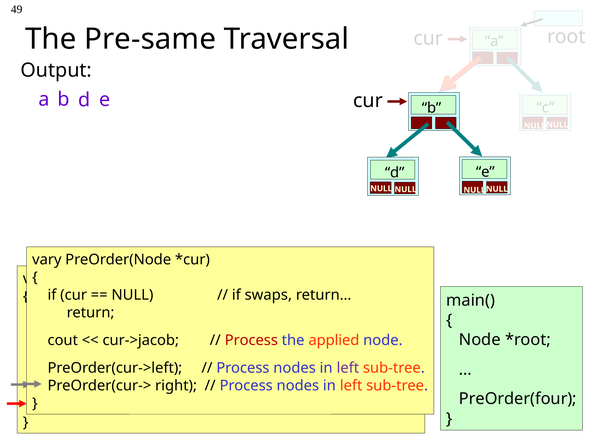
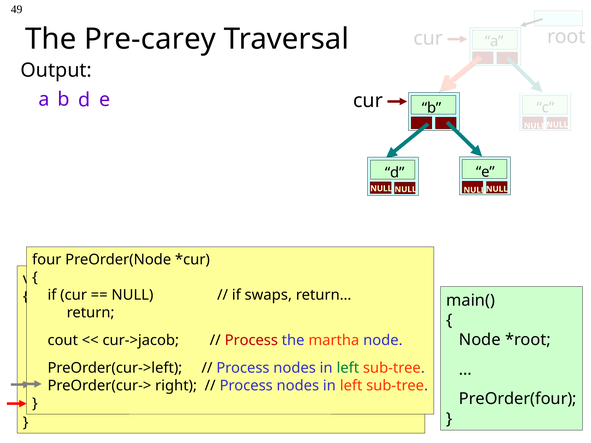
Pre-same: Pre-same -> Pre-carey (150, 39)
vary: vary -> four (47, 260)
applied: applied -> martha (334, 340)
left colour: purple -> green (348, 368)
